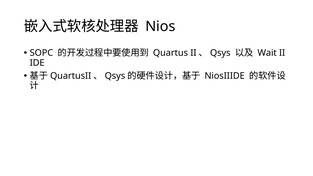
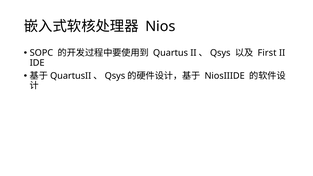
Wait: Wait -> First (267, 53)
